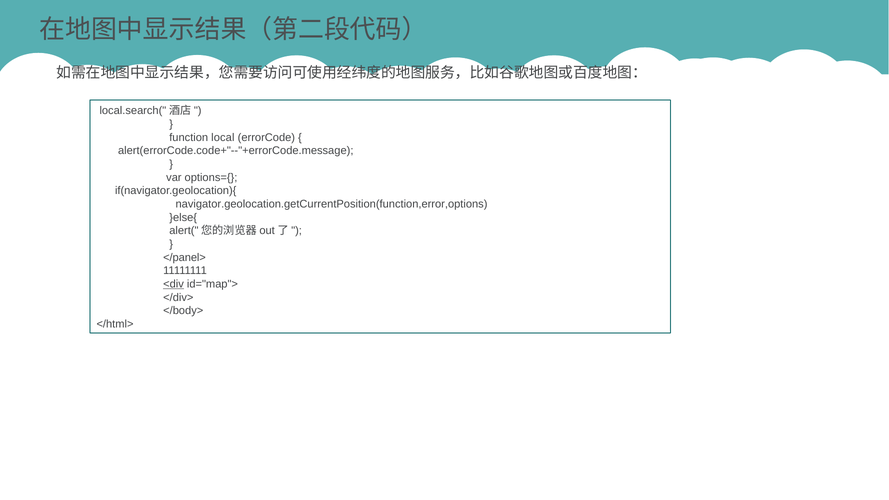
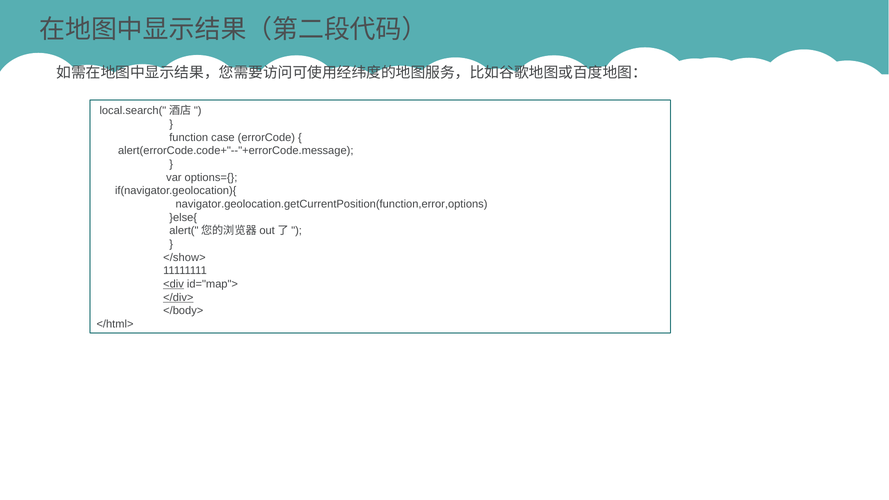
local: local -> case (223, 137)
</panel>: </panel> -> </show> (184, 257)
</div> underline: none -> present (178, 297)
